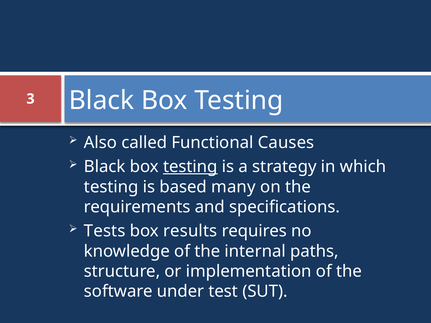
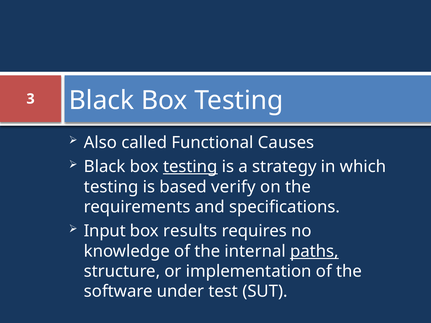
many: many -> verify (233, 187)
Tests: Tests -> Input (105, 231)
paths underline: none -> present (314, 251)
